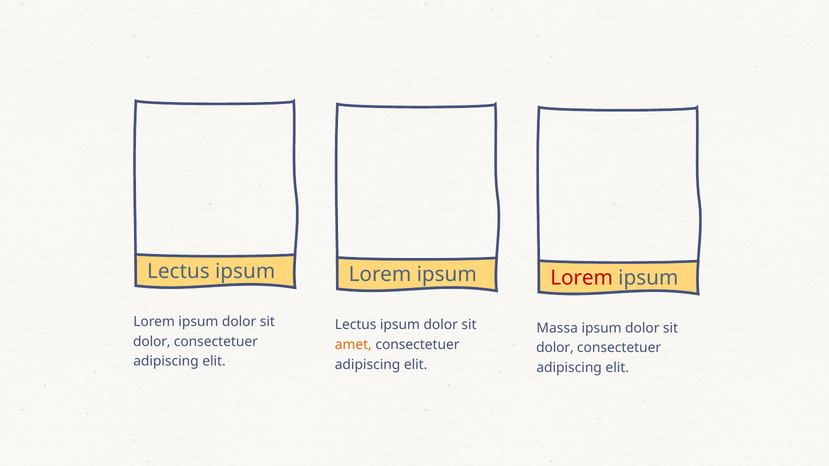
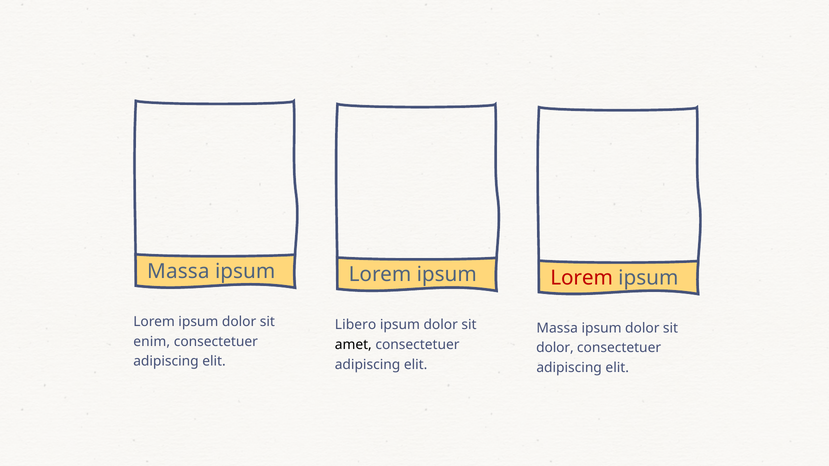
Lectus: Lectus -> Massa (178, 272)
Lectus: Lectus -> Libero (356, 325)
dolor: dolor -> enim (152, 342)
amet colour: orange -> black (353, 345)
